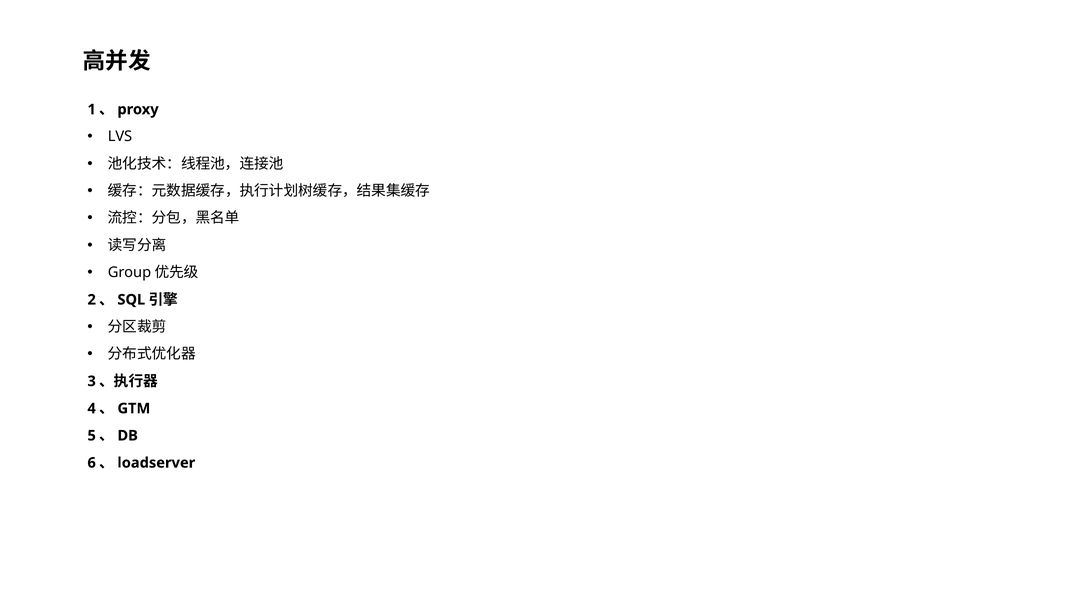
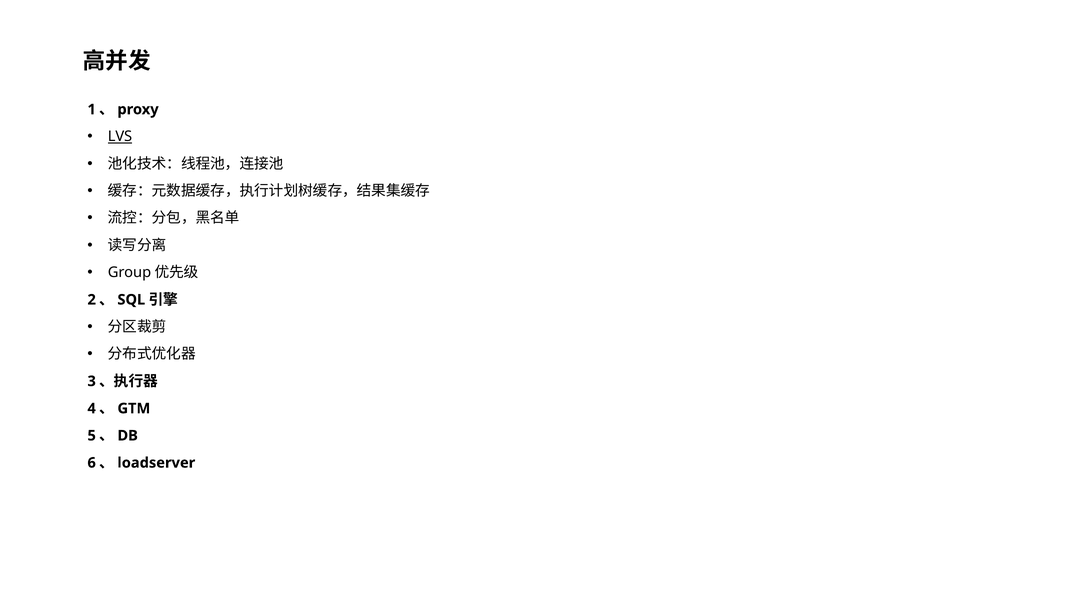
LVS underline: none -> present (120, 137)
